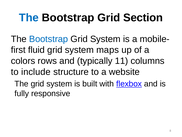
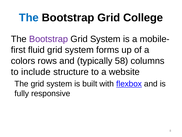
Section: Section -> College (143, 18)
Bootstrap colour: blue -> purple (49, 39)
maps: maps -> forms (108, 50)
11: 11 -> 58 (122, 61)
